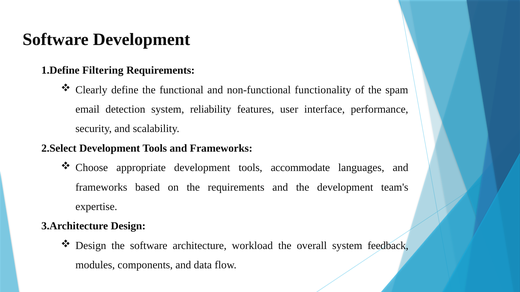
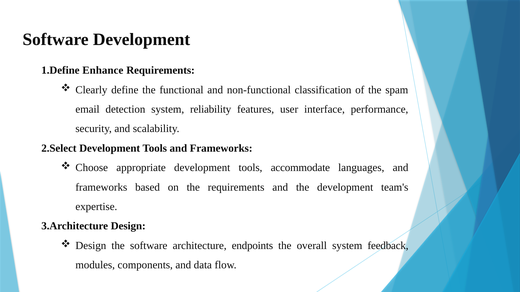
Filtering: Filtering -> Enhance (103, 70)
functionality: functionality -> classification (323, 90)
workload: workload -> endpoints (252, 246)
